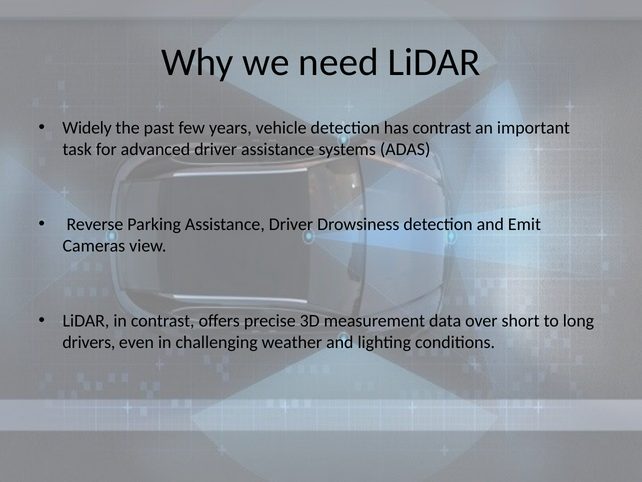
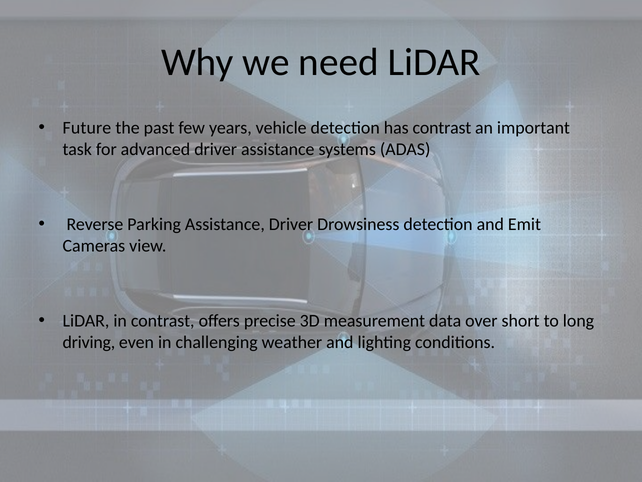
Widely: Widely -> Future (87, 128)
drivers: drivers -> driving (89, 342)
